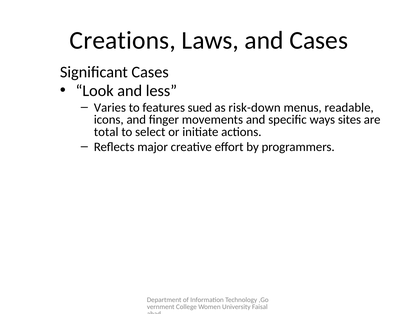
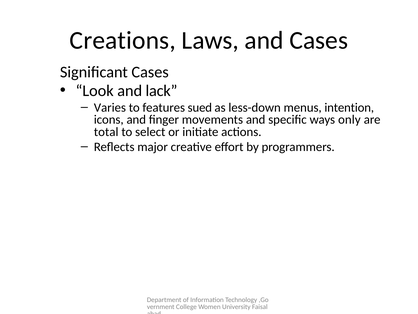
less: less -> lack (161, 91)
risk-down: risk-down -> less-down (255, 107)
readable: readable -> intention (349, 107)
sites: sites -> only (349, 120)
